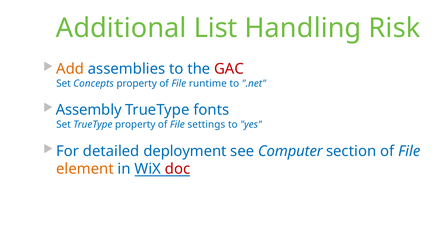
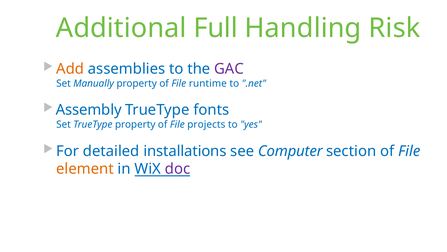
List: List -> Full (216, 28)
GAC colour: red -> purple (229, 69)
Concepts: Concepts -> Manually (94, 83)
settings: settings -> projects (206, 124)
deployment: deployment -> installations (185, 151)
doc colour: red -> purple (178, 169)
